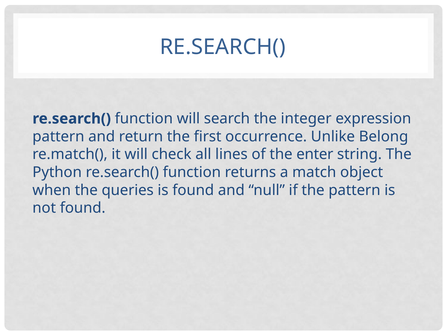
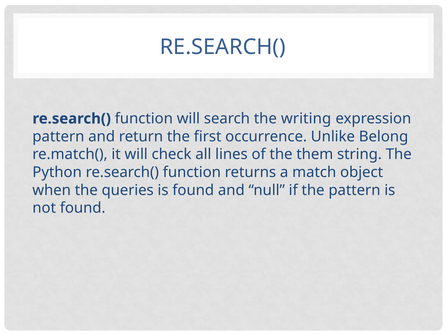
integer: integer -> writing (306, 119)
enter: enter -> them (315, 155)
